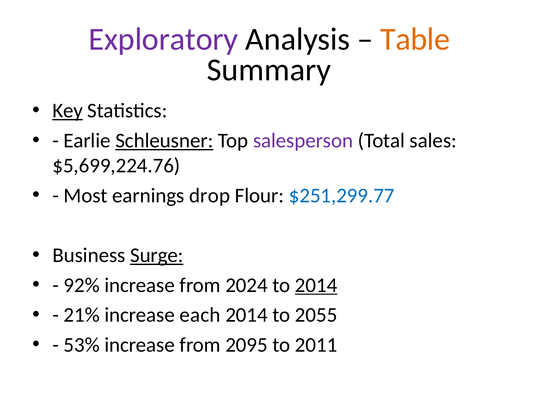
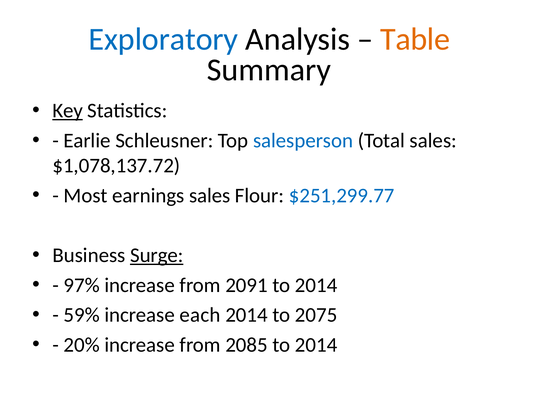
Exploratory colour: purple -> blue (163, 39)
Schleusner underline: present -> none (164, 141)
salesperson colour: purple -> blue (303, 141)
$5,699,224.76: $5,699,224.76 -> $1,078,137.72 (116, 166)
earnings drop: drop -> sales (210, 196)
92%: 92% -> 97% (82, 286)
2024: 2024 -> 2091 (247, 286)
2014 underline: present -> none (316, 286)
21%: 21% -> 59% (82, 315)
2055: 2055 -> 2075 (316, 315)
53%: 53% -> 20% (82, 345)
2095: 2095 -> 2085 (247, 345)
2011: 2011 -> 2014 (316, 345)
